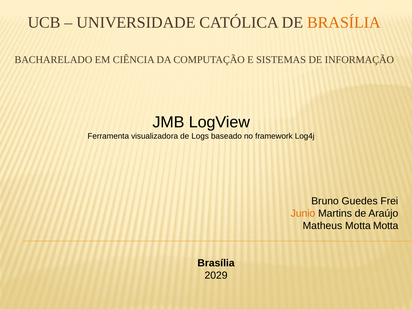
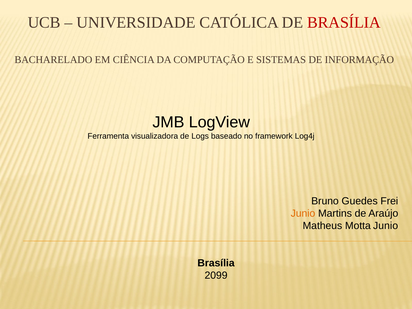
BRASÍLIA colour: orange -> red (344, 22)
Motta Motta: Motta -> Junio (386, 226)
2029: 2029 -> 2099 (216, 276)
